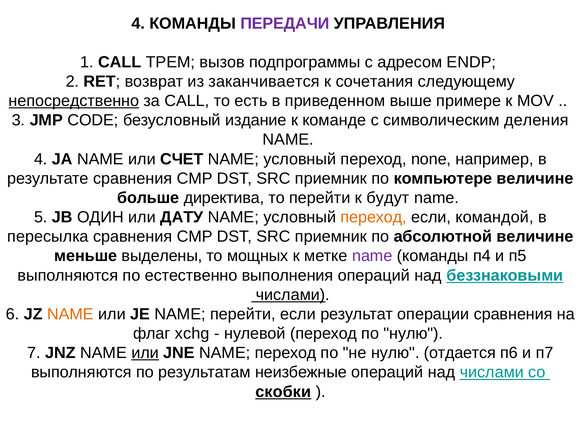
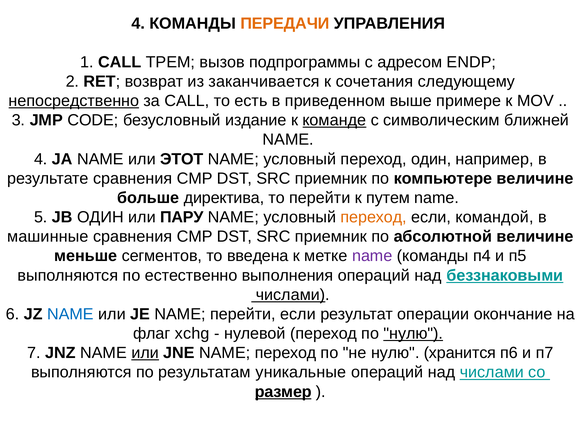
ПЕРЕДАЧИ colour: purple -> orange (285, 23)
команде underline: none -> present (334, 120)
деления: деления -> ближней (537, 120)
СЧЕТ: СЧЕТ -> ЭТОТ (182, 159)
переход none: none -> один (431, 159)
будут: будут -> путем (388, 198)
ДАТУ: ДАТУ -> ПАРУ (182, 217)
пересылка: пересылка -> машинные (48, 236)
выделены: выделены -> сегментов (162, 256)
мощных: мощных -> введена (258, 256)
NAME colour: orange -> blue (70, 314)
операции сравнения: сравнения -> окончание (513, 314)
нулю underline: none -> present (413, 333)
отдается: отдается -> хранится (460, 353)
неизбежные: неизбежные -> уникальные (301, 372)
скобки: скобки -> размер (283, 391)
